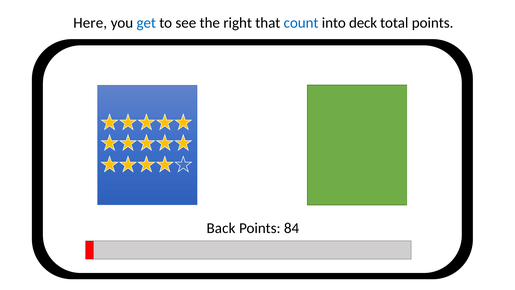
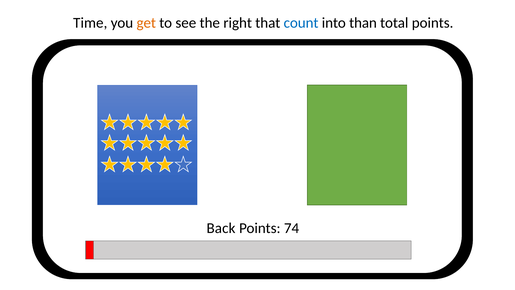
Here: Here -> Time (90, 23)
get colour: blue -> orange (146, 23)
deck: deck -> than (363, 23)
84: 84 -> 74 (292, 228)
